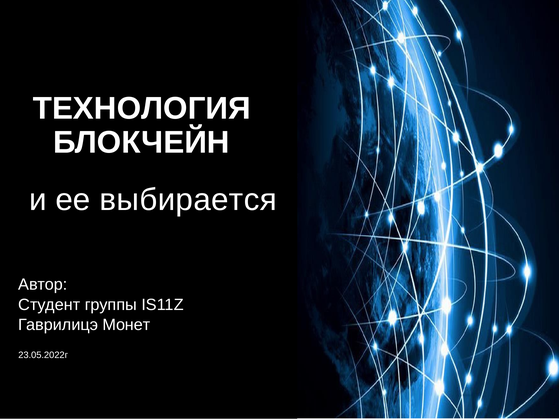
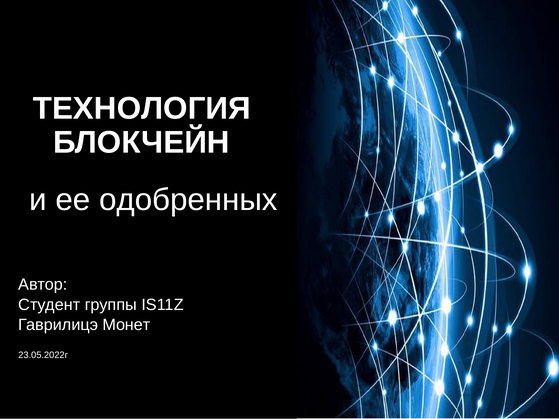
выбирается: выбирается -> одобренных (188, 200)
